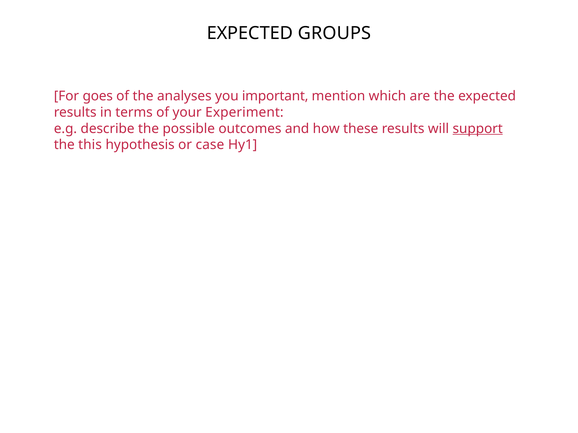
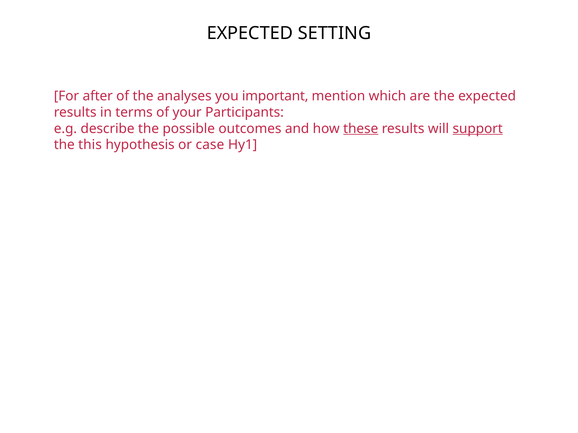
GROUPS: GROUPS -> SETTING (334, 33)
goes: goes -> after (98, 96)
Experiment: Experiment -> Participants (245, 112)
these underline: none -> present (361, 129)
